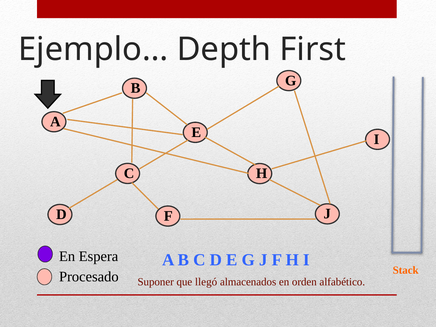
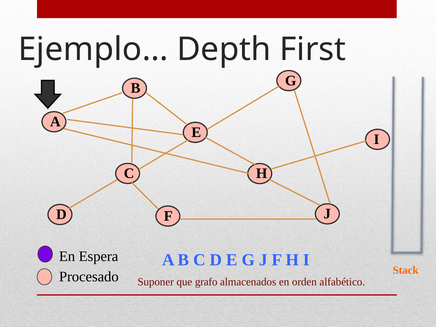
llegó: llegó -> grafo (206, 282)
